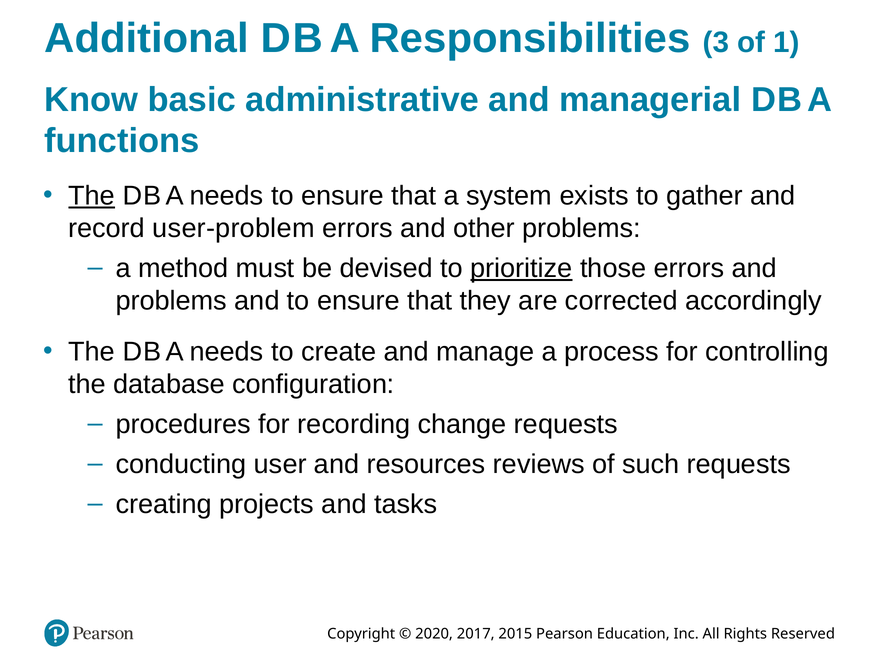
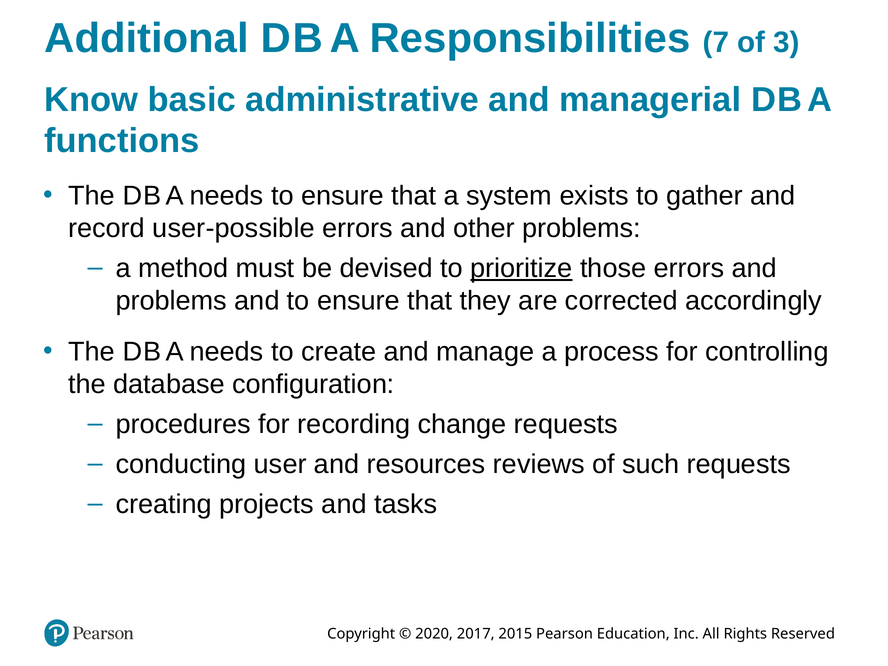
3: 3 -> 7 (716, 43)
1: 1 -> 3 (786, 43)
The underline: present -> none (92, 196)
user-problem: user-problem -> user-possible (234, 228)
